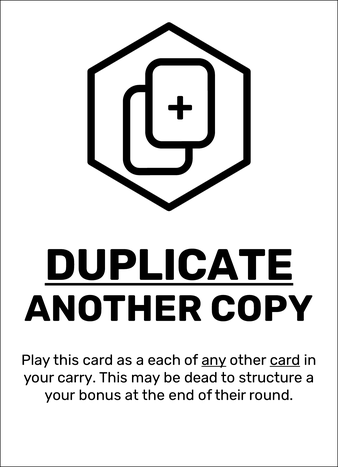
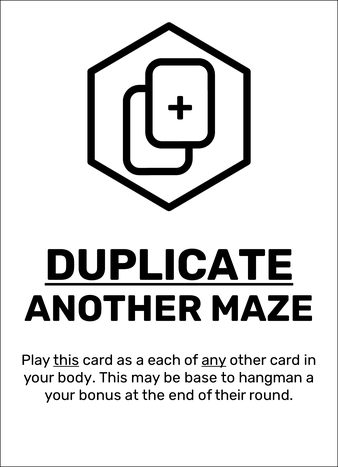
COPY: COPY -> MAZE (262, 310)
this underline: none -> present (66, 361)
card underline: present -> none (285, 361)
carry: carry -> body (77, 378)
dead: dead -> base (201, 378)
structure: structure -> hangman (271, 378)
